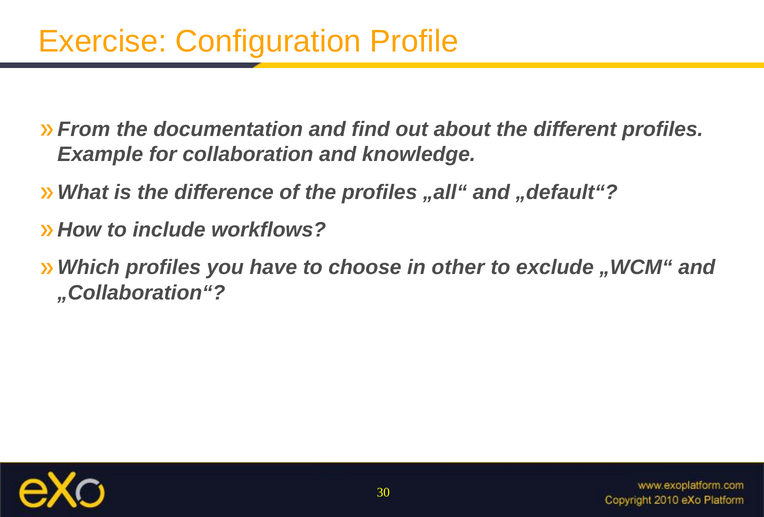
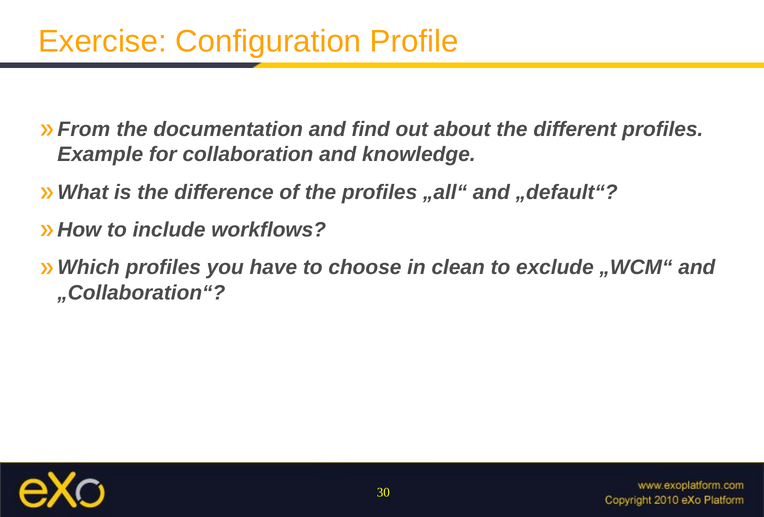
other: other -> clean (458, 268)
